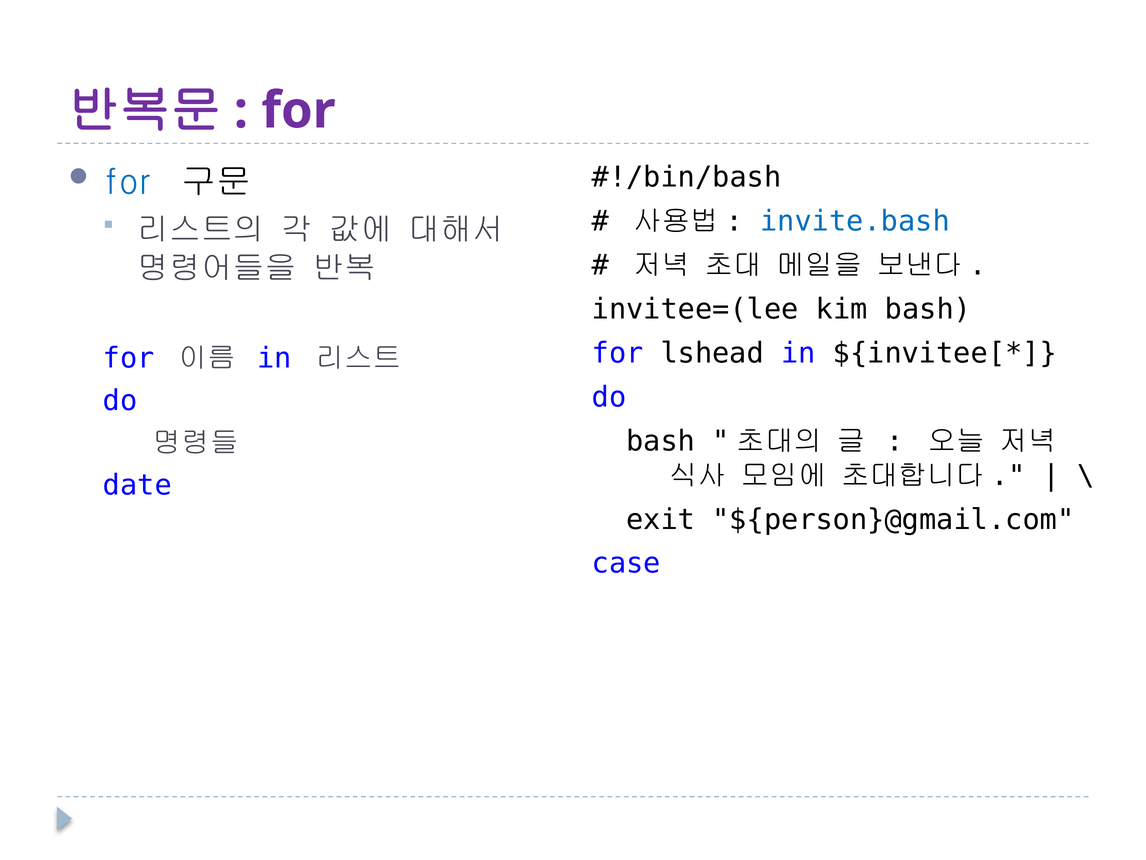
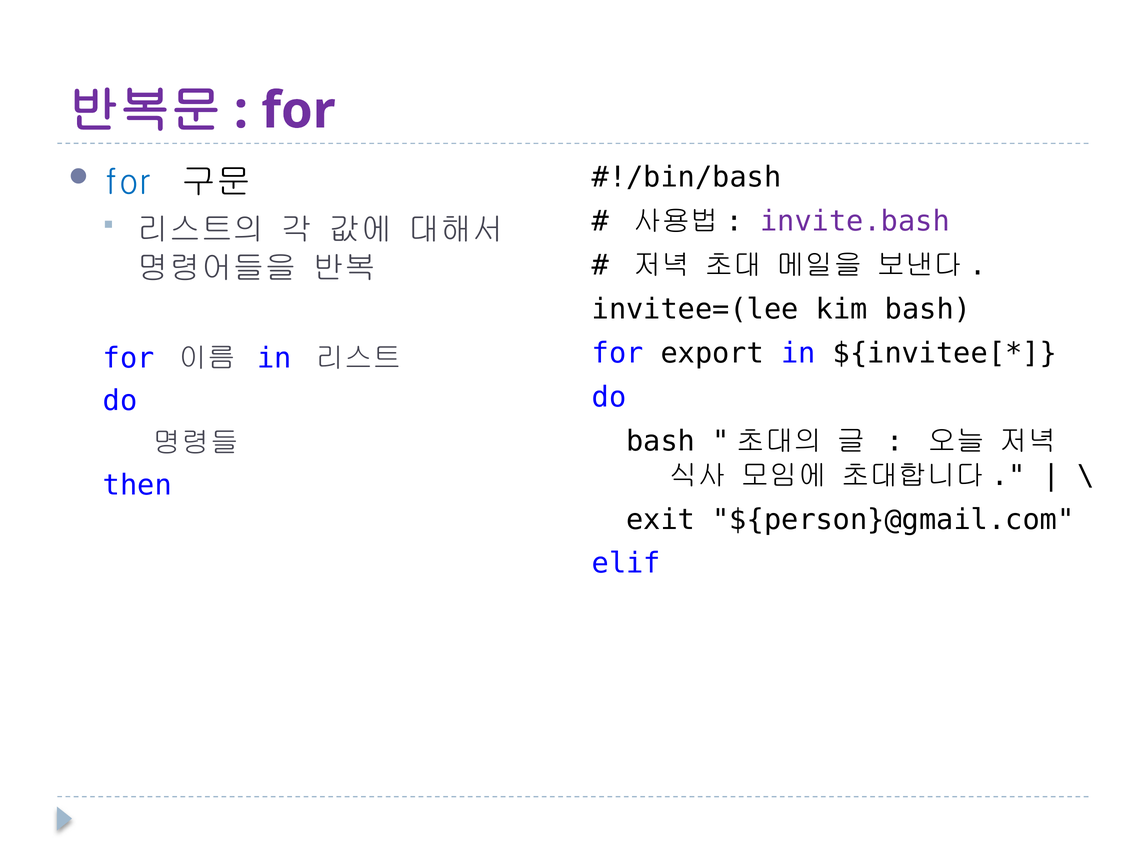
invite.bash colour: blue -> purple (855, 221)
lshead: lshead -> export (712, 353)
date: date -> then (137, 485)
case: case -> elif (626, 563)
